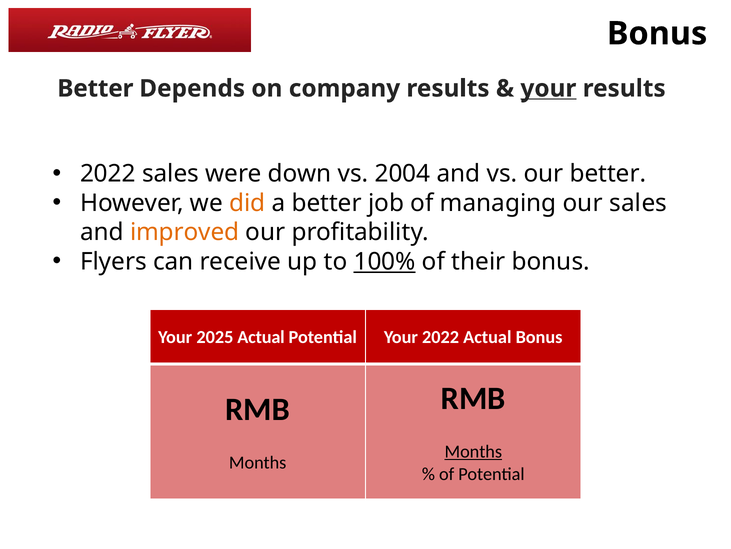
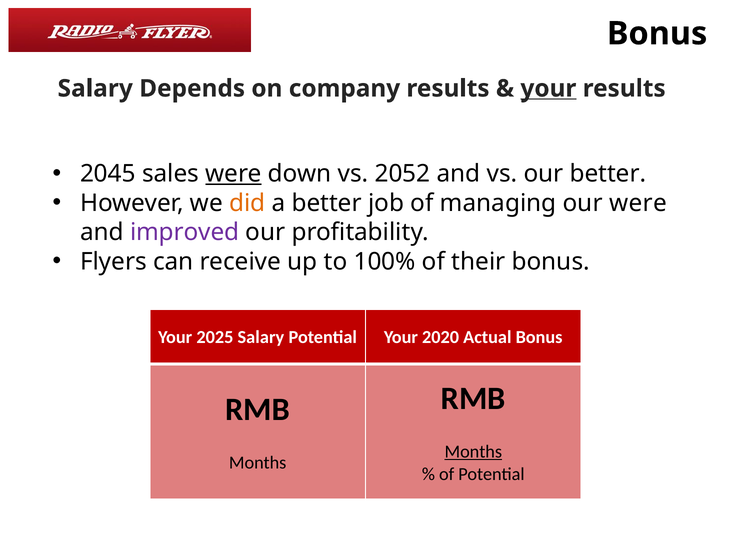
Better: Better -> Salary (95, 88)
2022: 2022 -> 2045 (108, 174)
were underline: none -> present (234, 174)
2004: 2004 -> 2052 (402, 174)
our sales: sales -> were (638, 203)
improved colour: orange -> purple (185, 232)
100% underline: present -> none (385, 261)
2025 Actual: Actual -> Salary (261, 337)
Your 2022: 2022 -> 2020 (441, 337)
